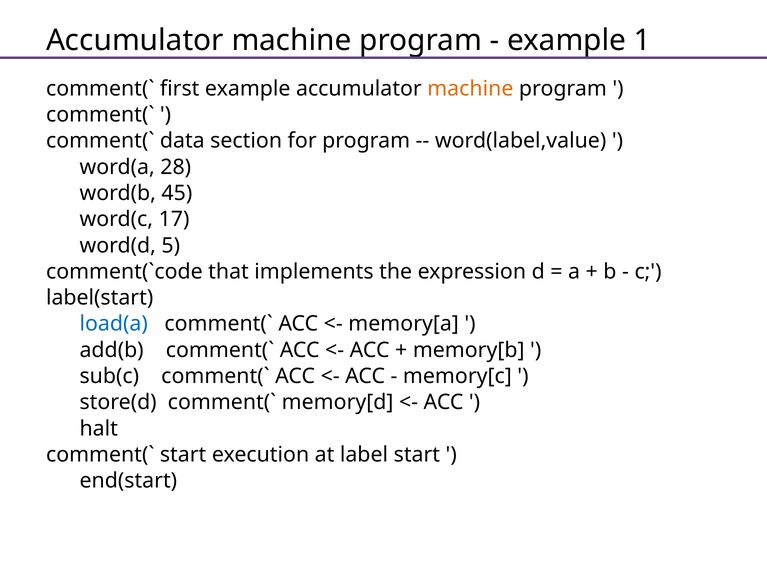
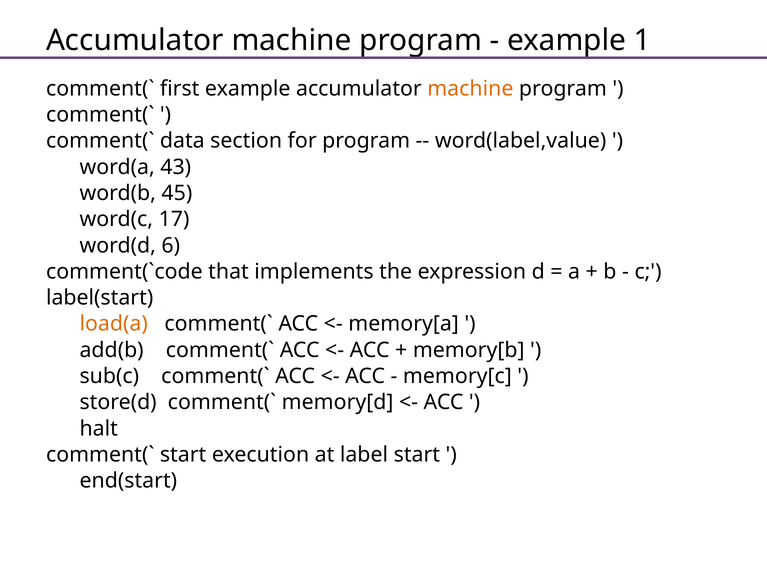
28: 28 -> 43 (176, 167)
5: 5 -> 6 (171, 245)
load(a colour: blue -> orange (114, 323)
